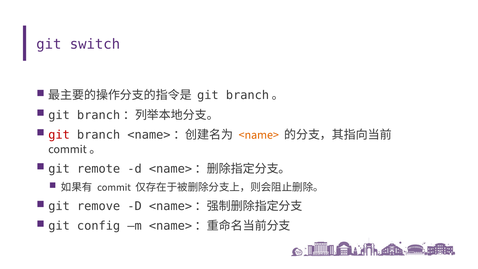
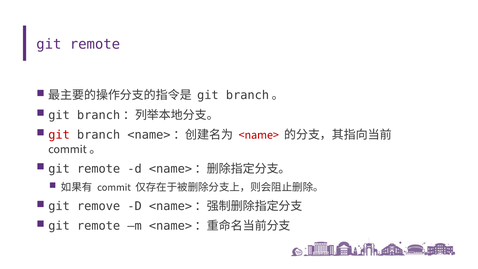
switch: switch -> remote (95, 44)
<name> colour: orange -> red (259, 135)
config: config -> remote (99, 226)
